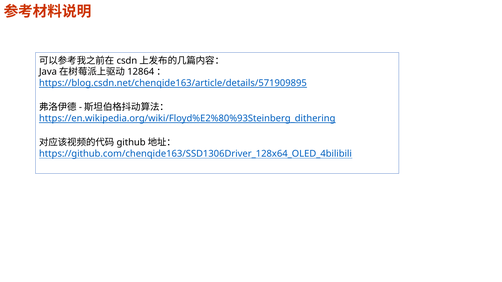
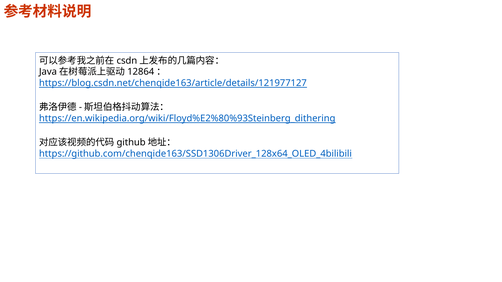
https://blog.csdn.net/chenqide163/article/details/571909895: https://blog.csdn.net/chenqide163/article/details/571909895 -> https://blog.csdn.net/chenqide163/article/details/121977127 (173, 83)
